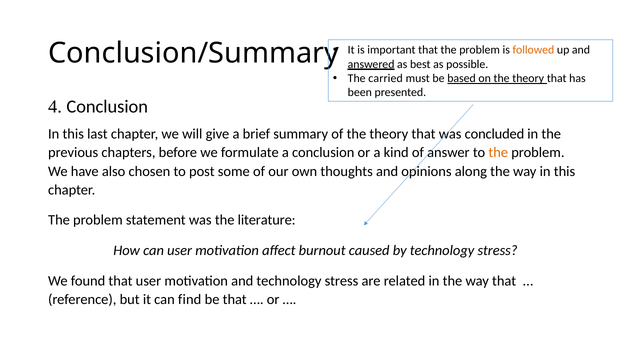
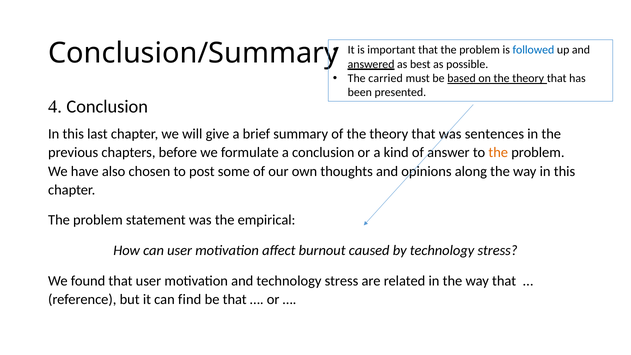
followed colour: orange -> blue (533, 50)
concluded: concluded -> sentences (494, 134)
literature: literature -> empirical (267, 220)
